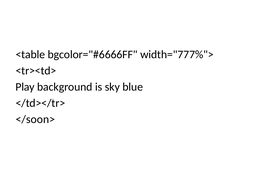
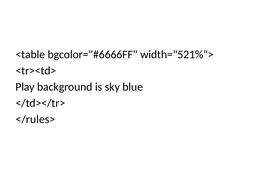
width="777%">: width="777%"> -> width="521%"> (177, 55)
</soon>: </soon> -> </rules> (35, 119)
